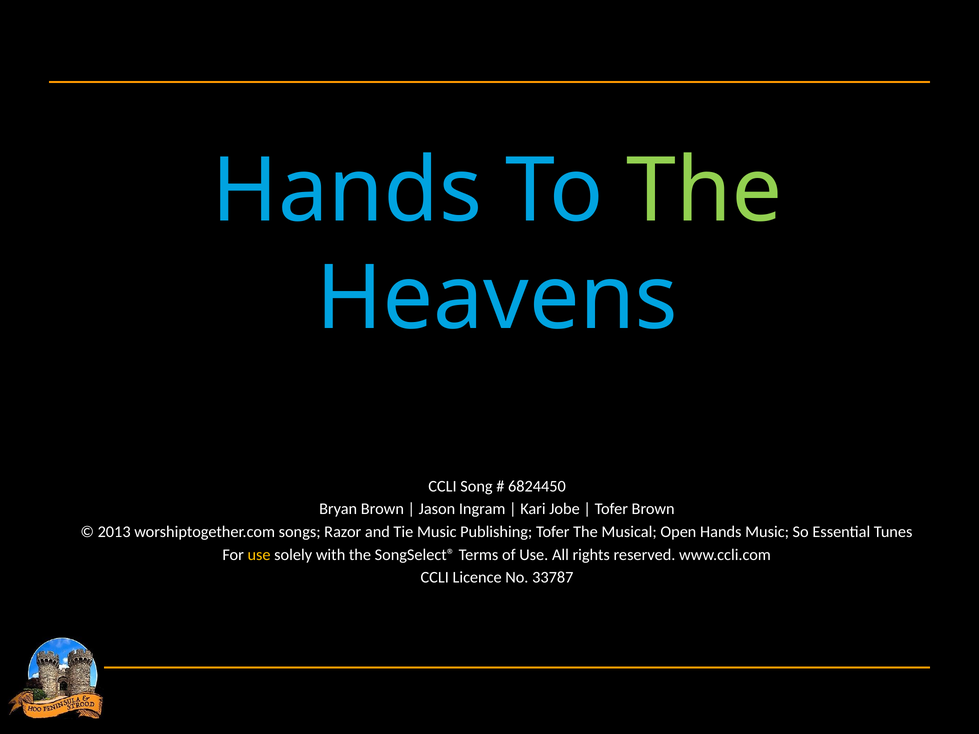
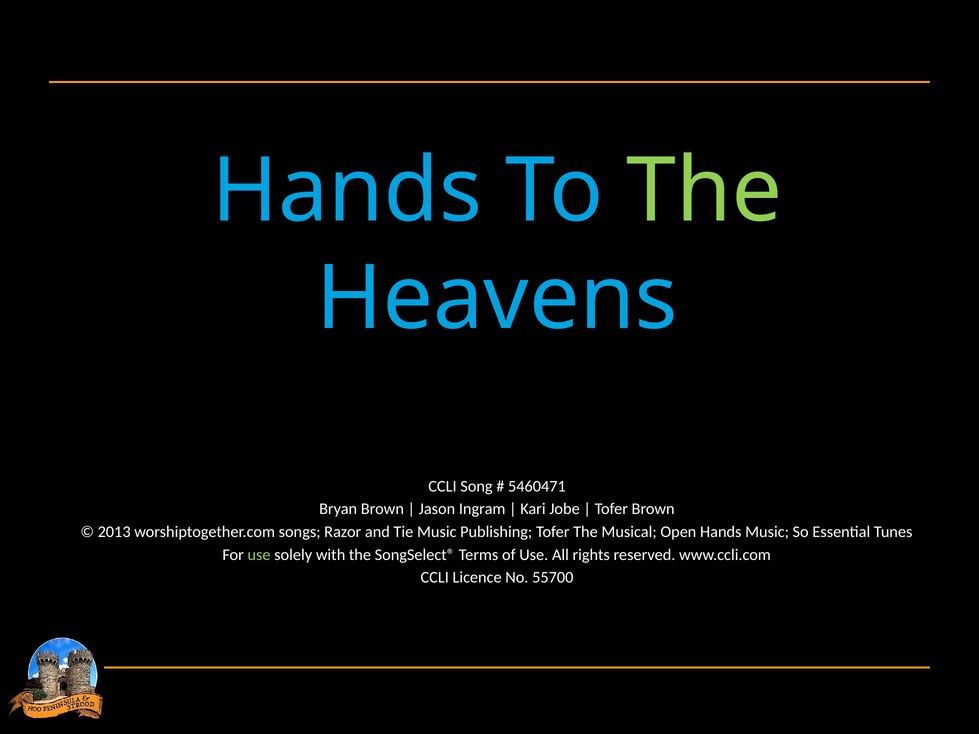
6824450: 6824450 -> 5460471 (537, 486)
use colour: yellow -> light green (259, 555)
33787: 33787 -> 55700 (553, 578)
